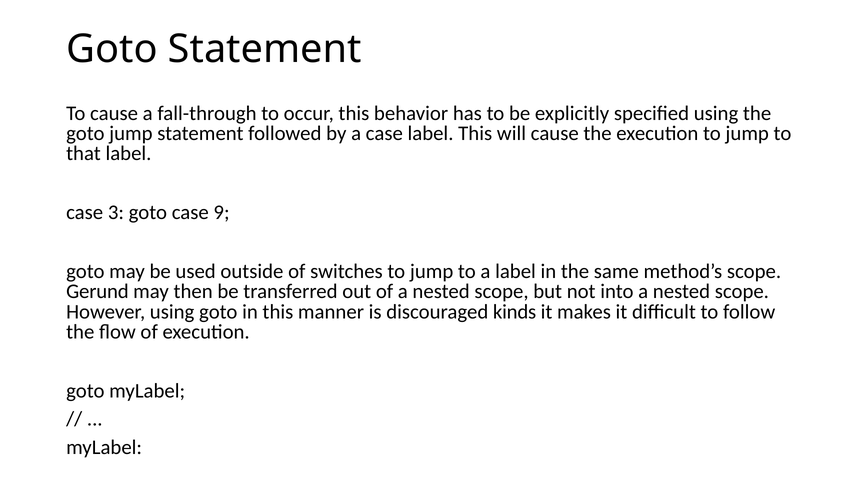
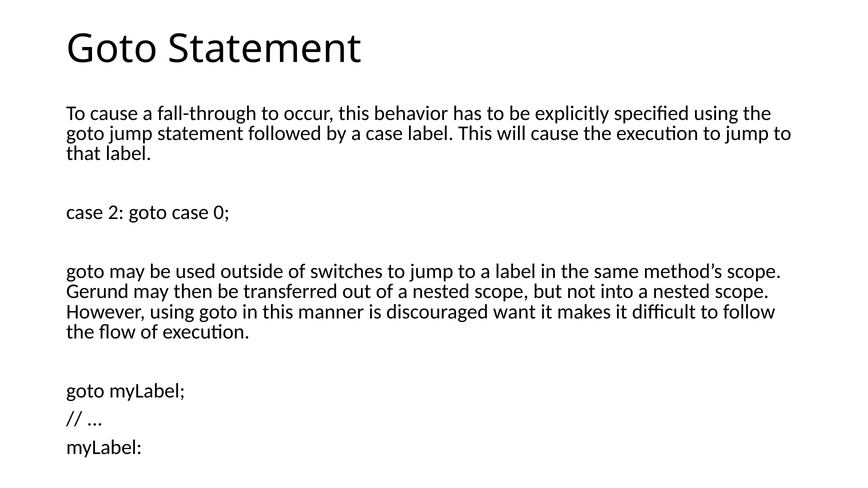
3: 3 -> 2 (116, 213)
9: 9 -> 0 (222, 213)
kinds: kinds -> want (514, 312)
